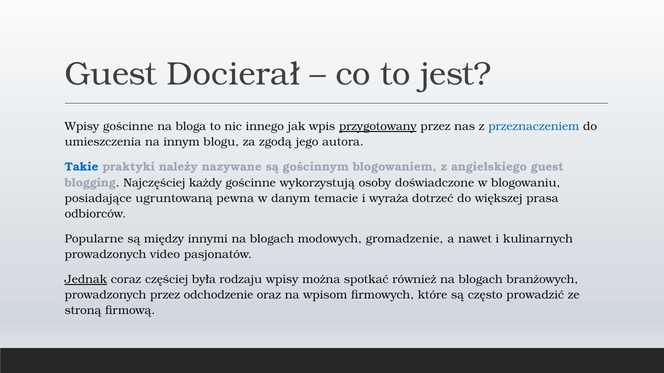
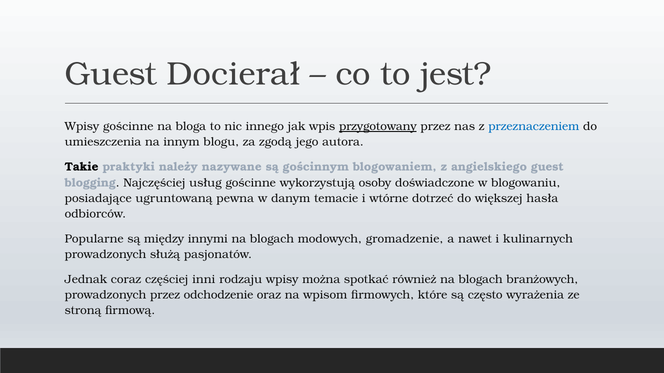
Takie colour: blue -> black (82, 167)
każdy: każdy -> usług (205, 183)
wyraża: wyraża -> wtórne (389, 198)
prasa: prasa -> hasła (542, 198)
video: video -> służą (165, 255)
Jednak underline: present -> none (86, 280)
była: była -> inni (204, 280)
prowadzić: prowadzić -> wyrażenia (535, 295)
